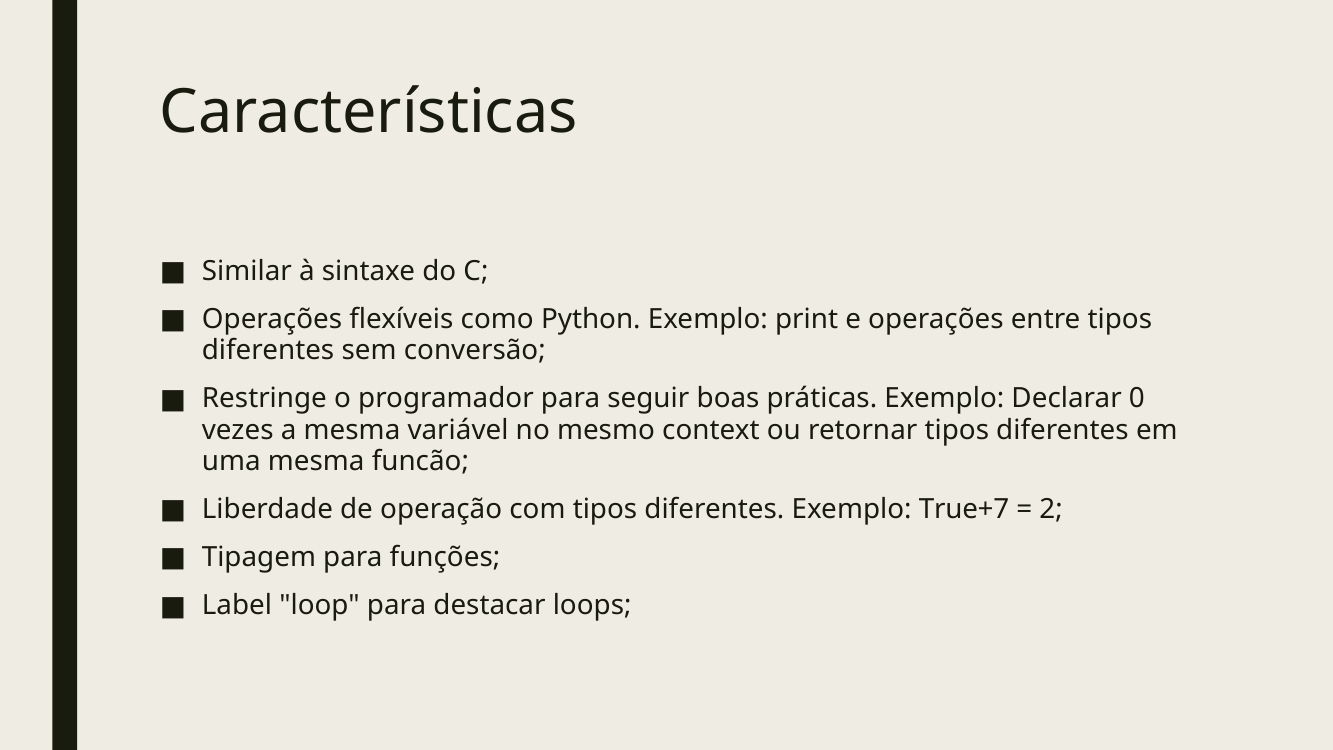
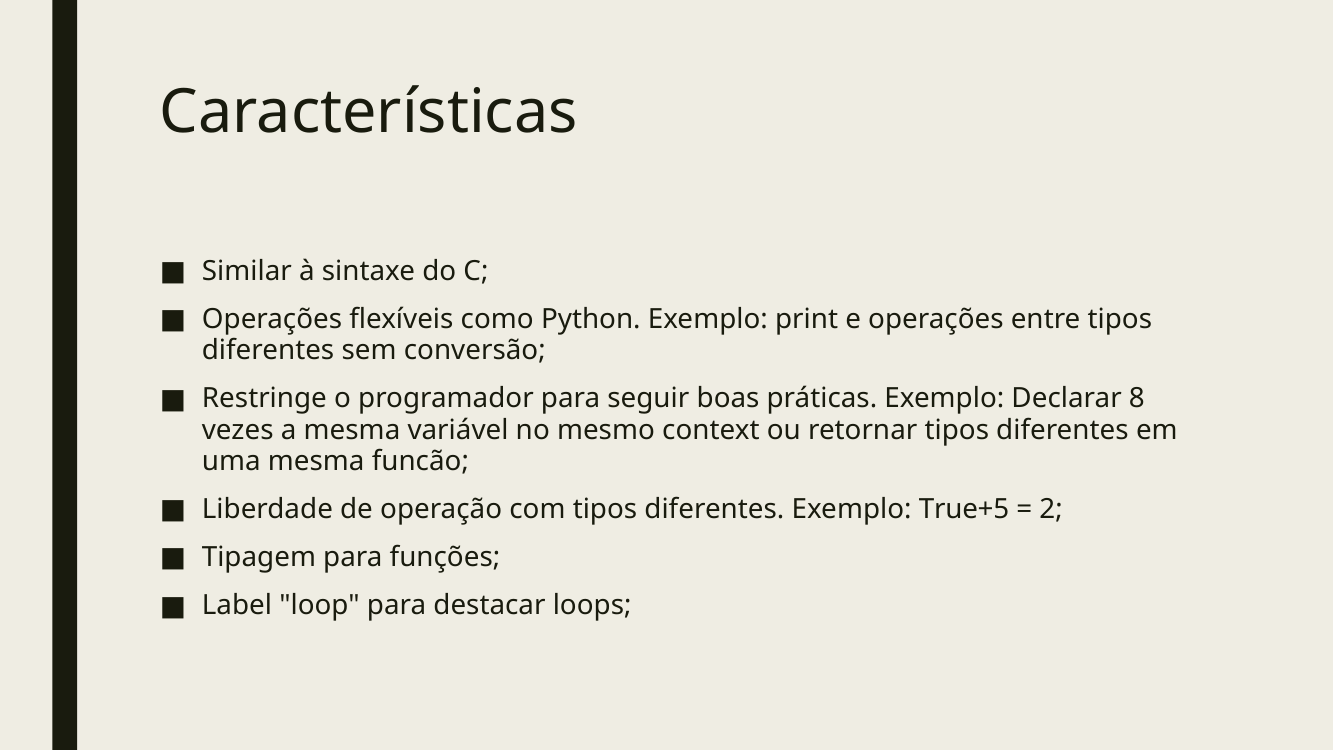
0: 0 -> 8 (1137, 398)
True+7: True+7 -> True+5 (964, 509)
